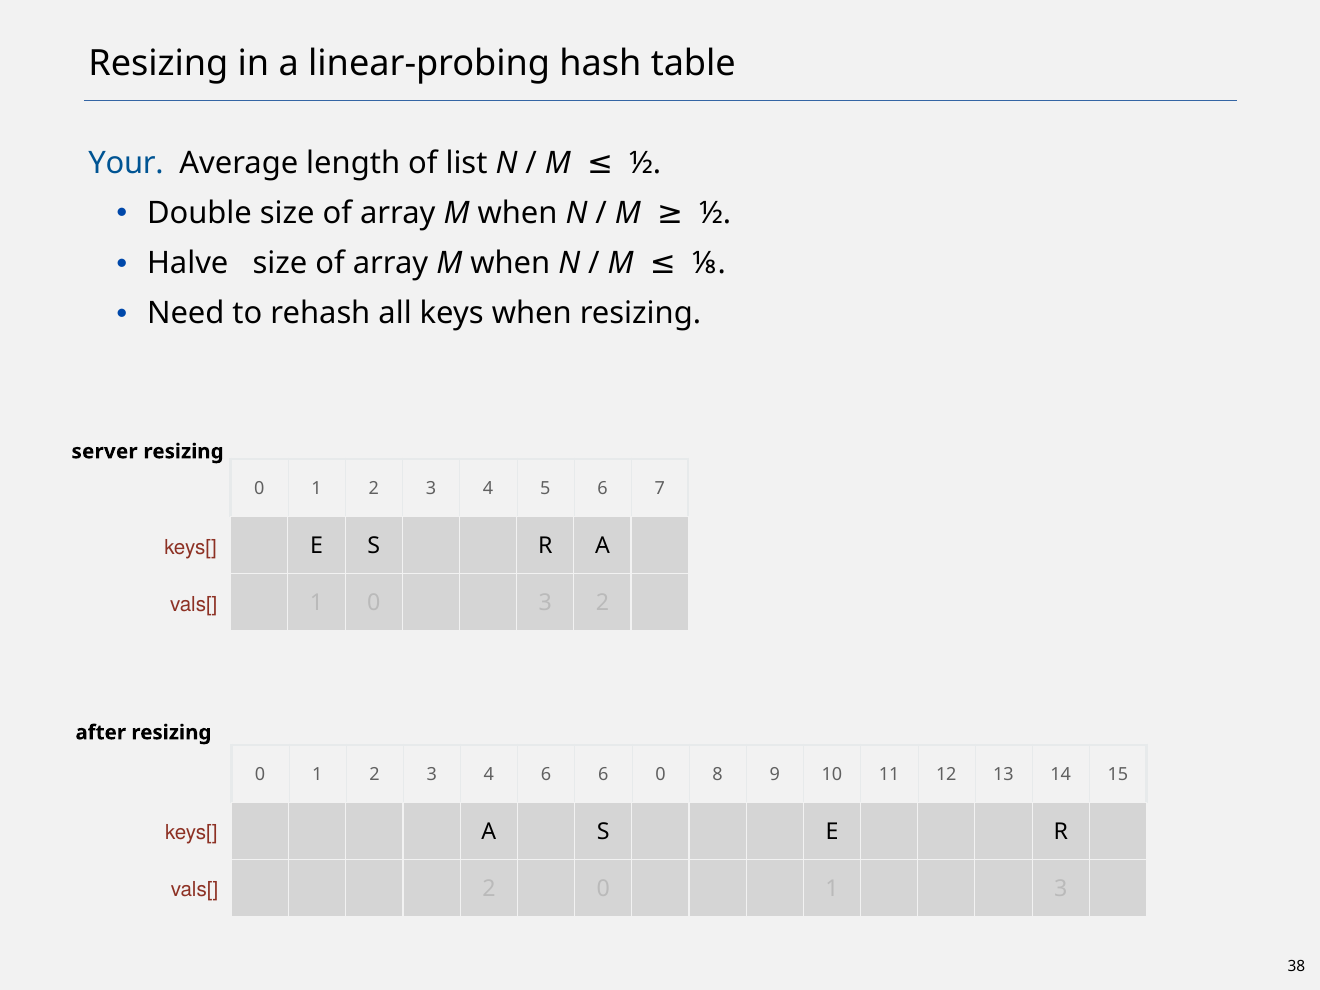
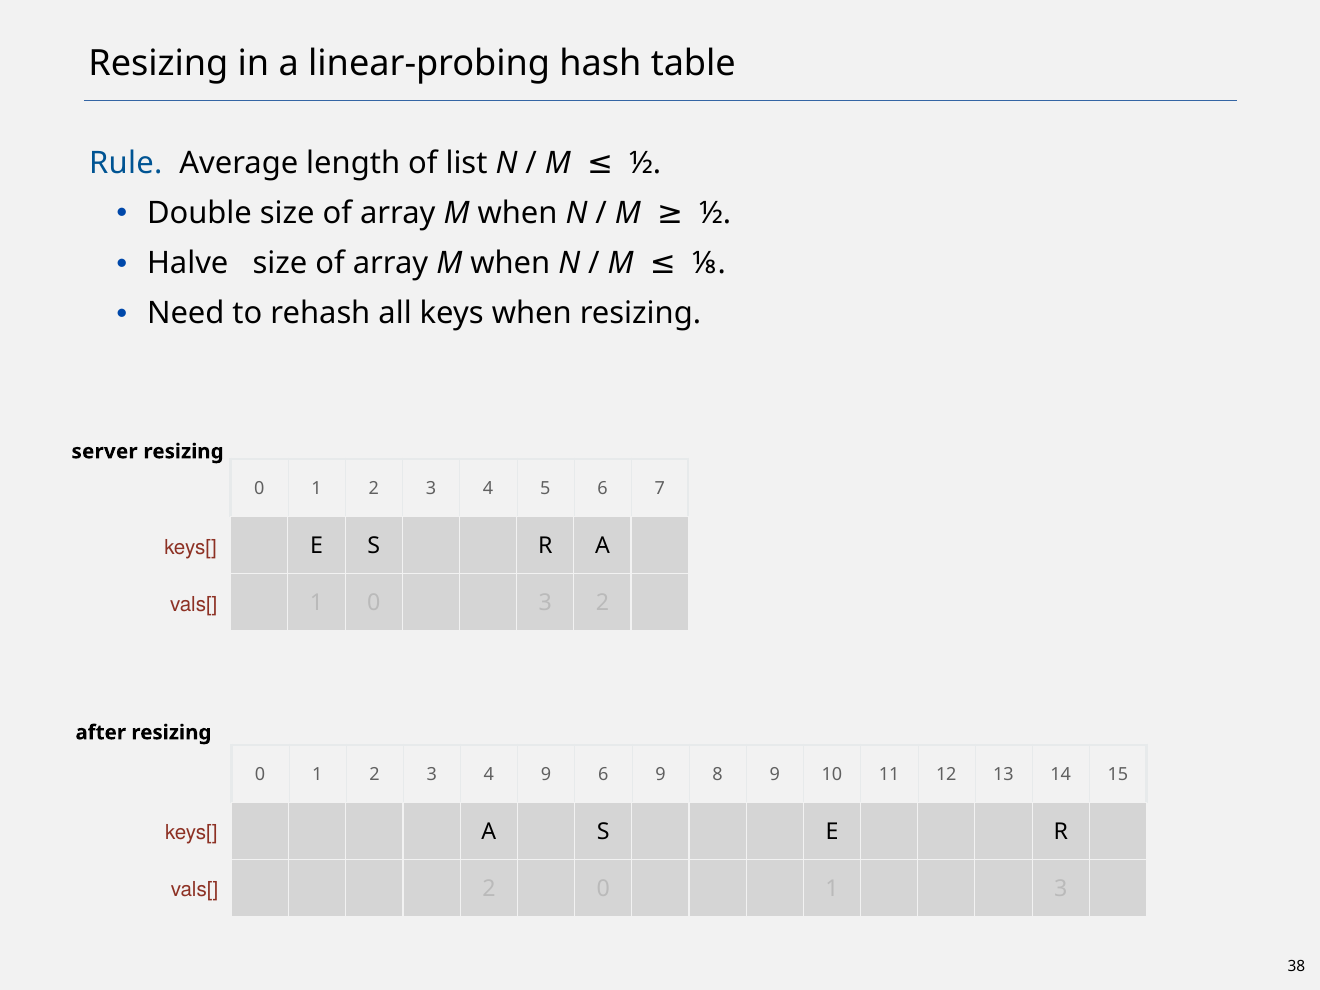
Your: Your -> Rule (126, 163)
4 6: 6 -> 9 (546, 775)
6 0: 0 -> 9 (660, 775)
